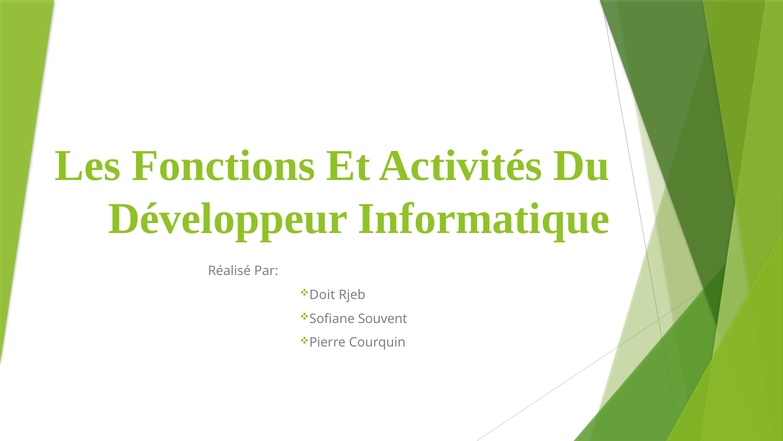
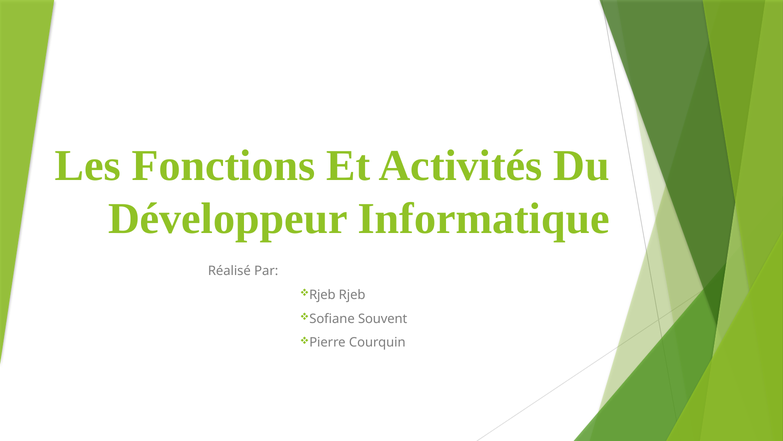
Doit: Doit -> Rjeb (322, 295)
